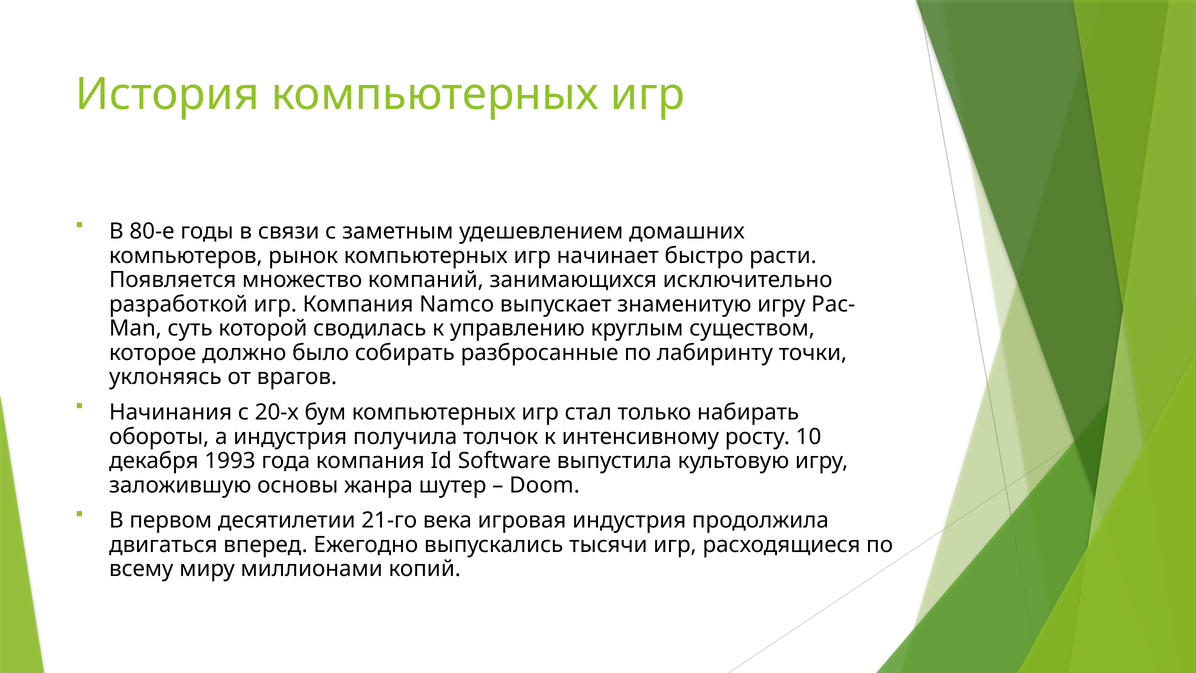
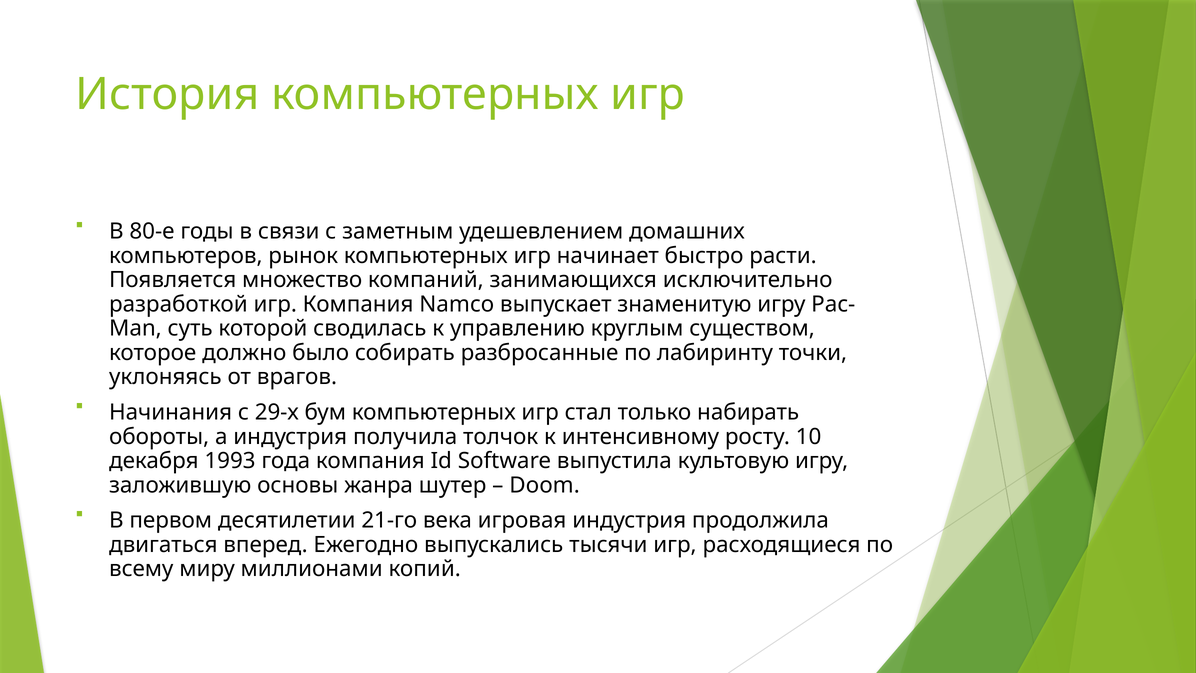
20-х: 20-х -> 29-х (277, 412)
